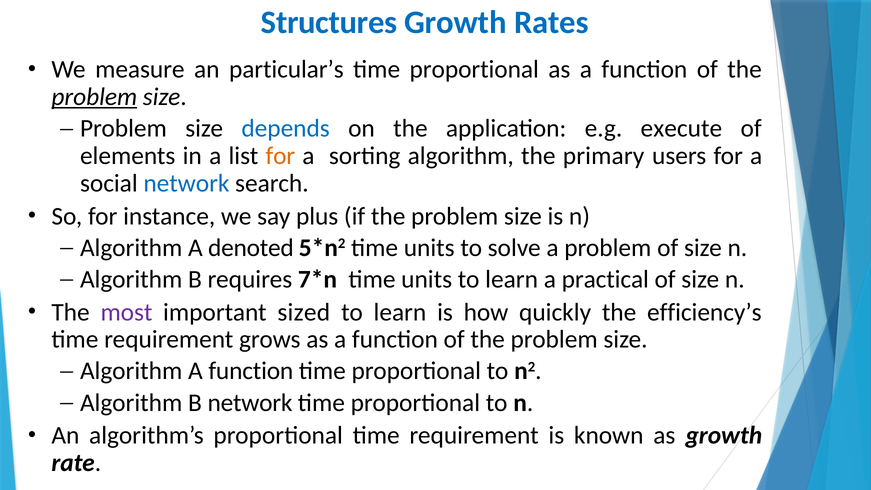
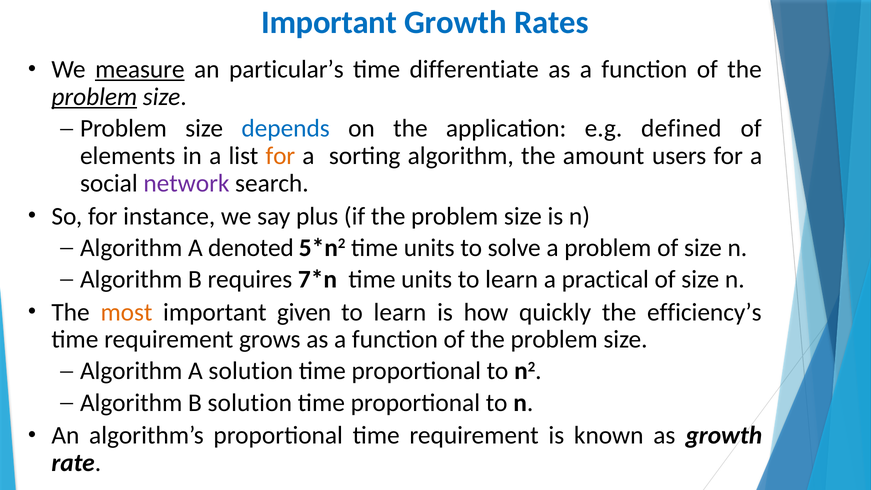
Structures: Structures -> Important (329, 22)
measure underline: none -> present (140, 69)
proportional: proportional -> differentiate (474, 69)
execute: execute -> defined (681, 128)
primary: primary -> amount (604, 156)
network colour: blue -> purple (186, 183)
most colour: purple -> orange (126, 312)
sized: sized -> given (304, 312)
Algorithm A function: function -> solution (251, 371)
B network: network -> solution (250, 403)
